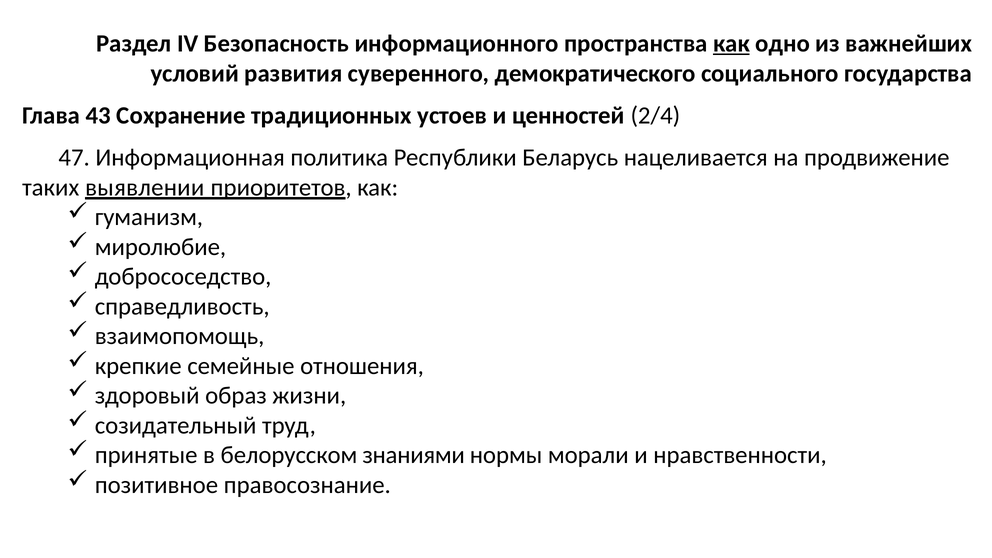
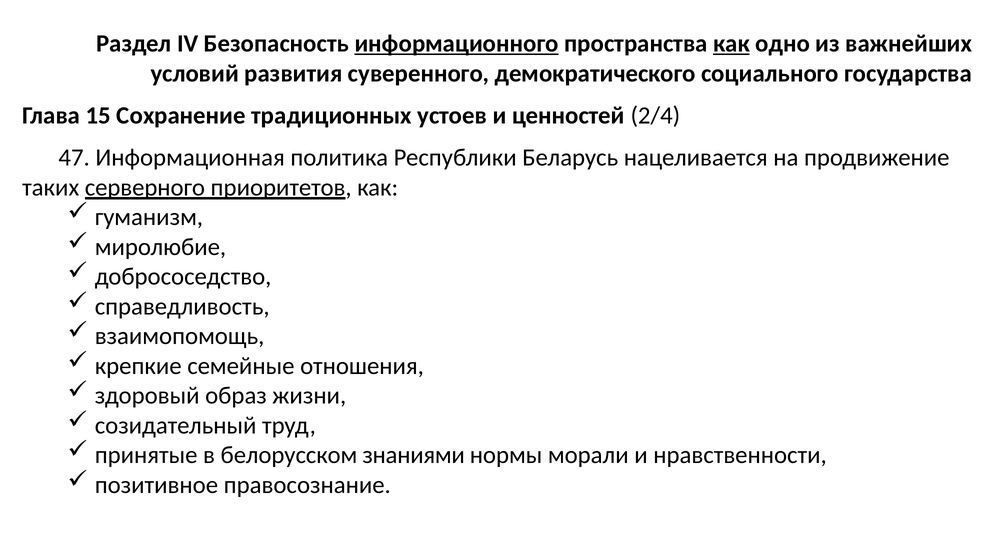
информационного underline: none -> present (457, 44)
43: 43 -> 15 (98, 116)
выявлении: выявлении -> серверного (145, 187)
